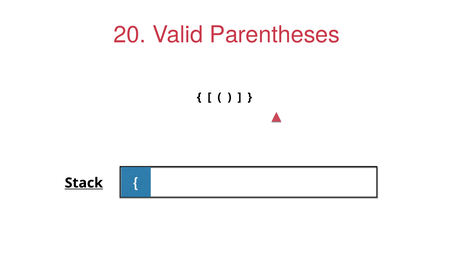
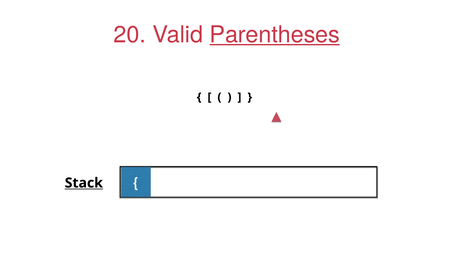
Parentheses underline: none -> present (275, 35)
